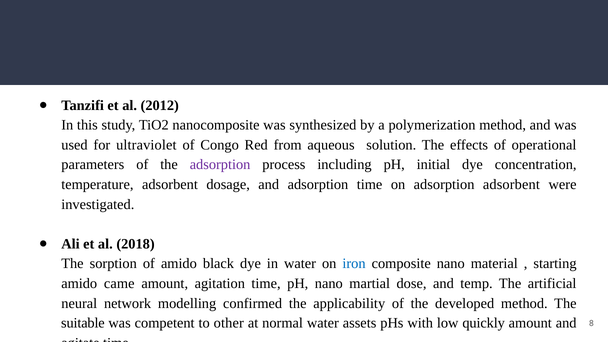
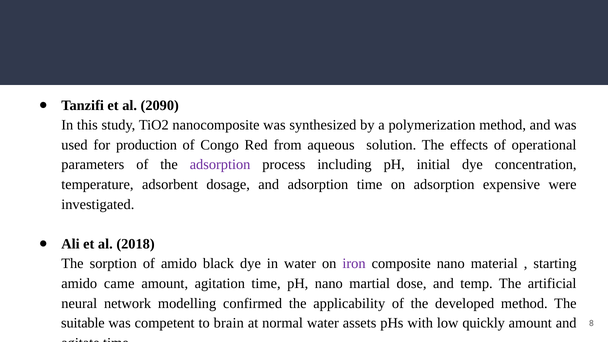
2012: 2012 -> 2090 (160, 105)
ultraviolet: ultraviolet -> production (146, 145)
adsorption adsorbent: adsorbent -> expensive (511, 184)
iron colour: blue -> purple (354, 264)
other: other -> brain (229, 323)
